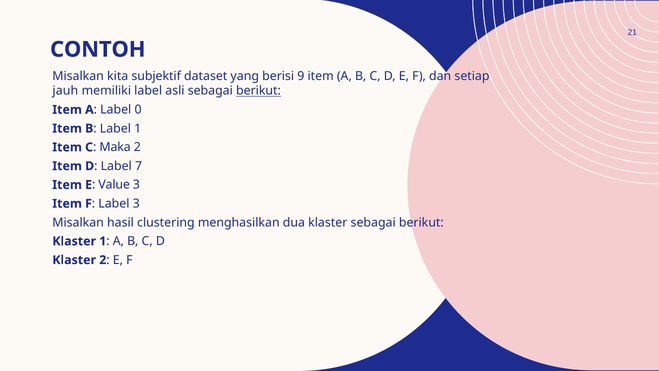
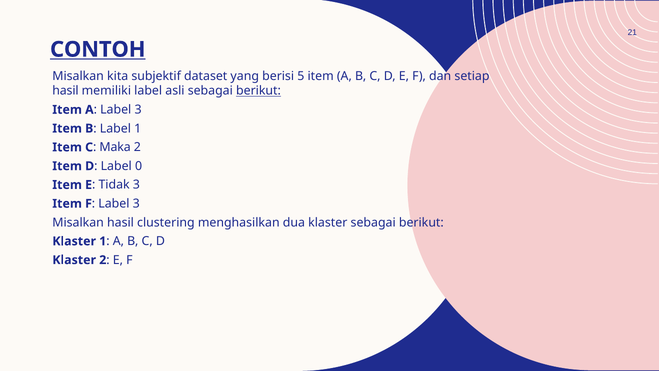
CONTOH underline: none -> present (98, 49)
9: 9 -> 5 (301, 76)
jauh: jauh -> hasil (65, 91)
0: 0 -> 3 (138, 110)
7: 7 -> 0 (139, 166)
Value: Value -> Tidak (114, 185)
